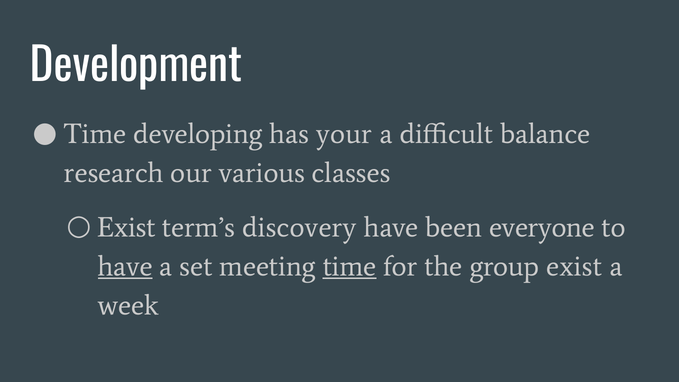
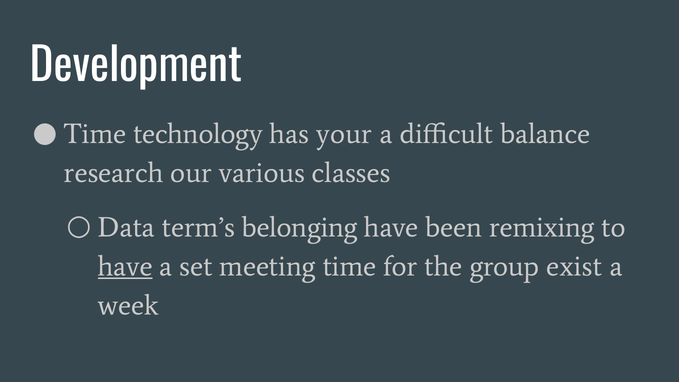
developing: developing -> technology (198, 134)
Exist: Exist -> Data (126, 227)
discovery: discovery -> belonging (300, 227)
everyone: everyone -> remixing (542, 227)
time underline: present -> none (350, 266)
